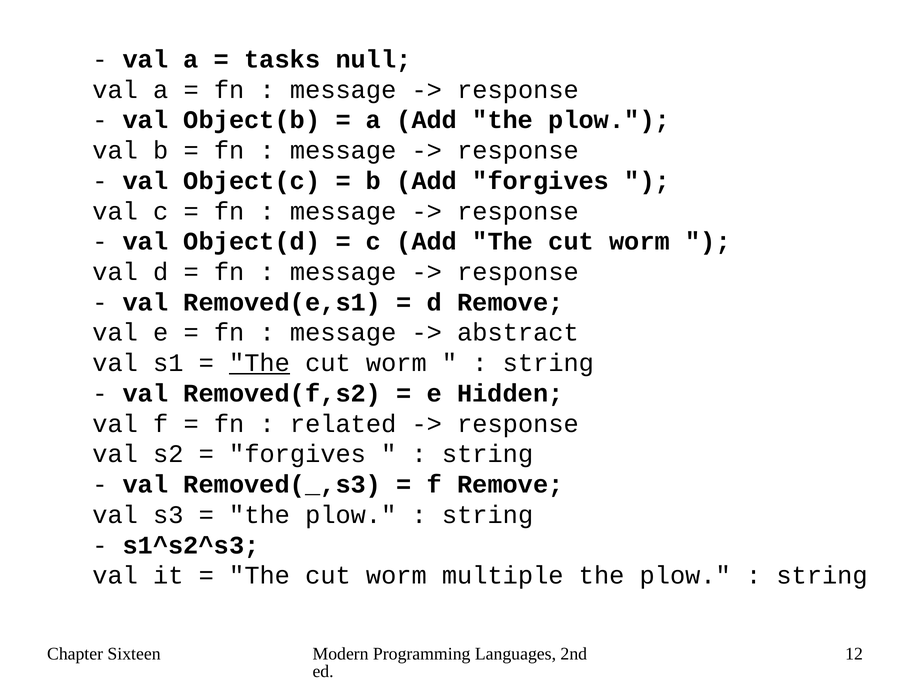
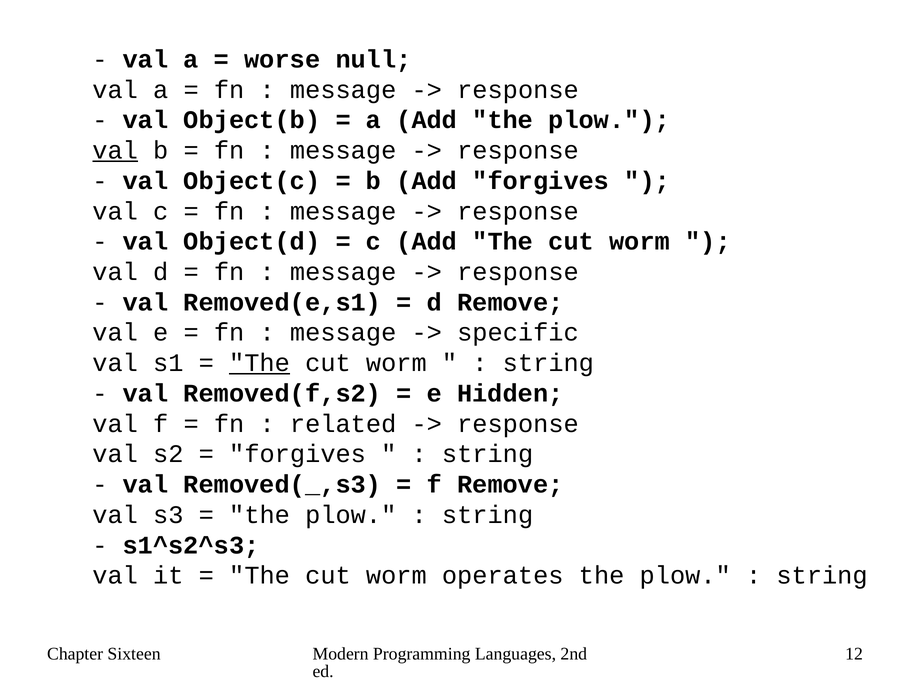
tasks: tasks -> worse (282, 59)
val underline: none -> present (115, 150)
abstract: abstract -> specific (518, 332)
multiple: multiple -> operates (503, 575)
